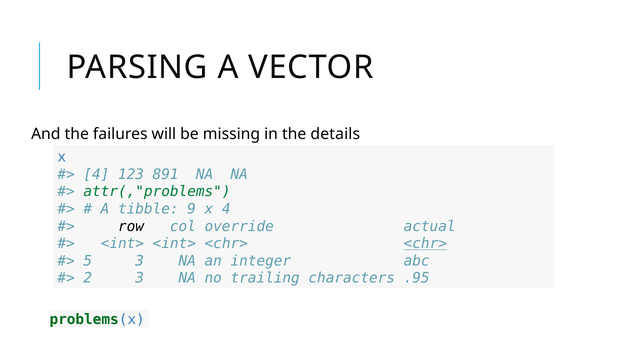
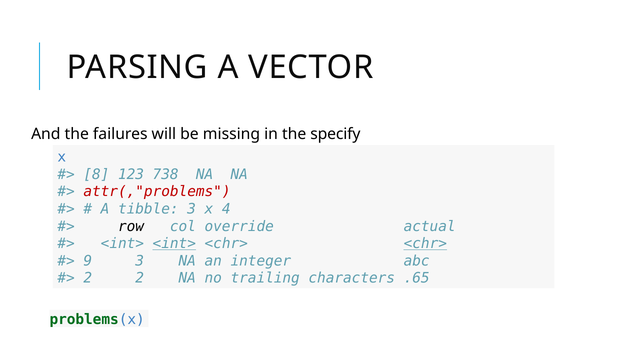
details: details -> specify (335, 134)
4: 4 -> 8 (96, 174)
891: 891 -> 738 (166, 174)
attr(,"problems colour: green -> red (157, 192)
tibble 9: 9 -> 3 (192, 209)
<int> underline: none -> present (174, 243)
5: 5 -> 9 (88, 261)
2 3: 3 -> 2 (140, 278)
.95: .95 -> .65 (417, 278)
